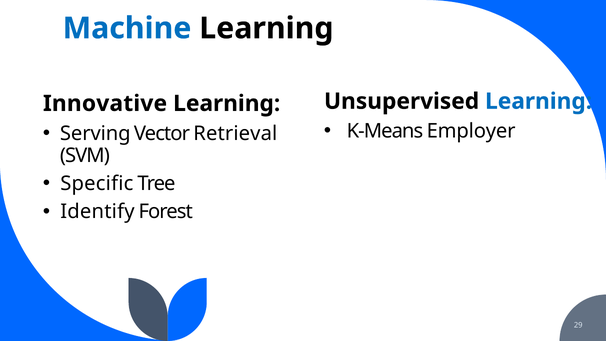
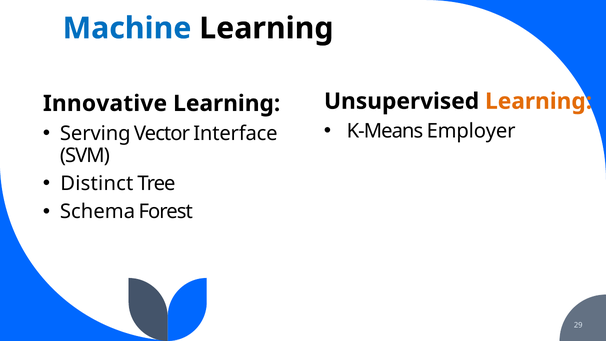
Learning colour: blue -> orange (539, 101)
Retrieval: Retrieval -> Interface (235, 134)
Specific: Specific -> Distinct (97, 183)
Identify: Identify -> Schema (98, 212)
